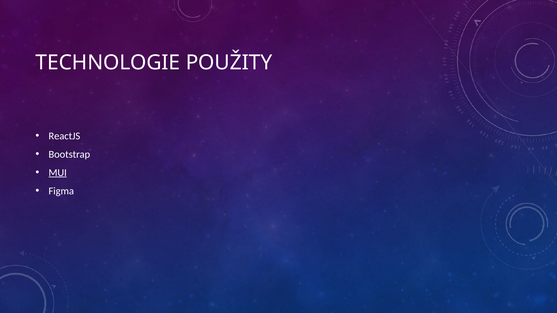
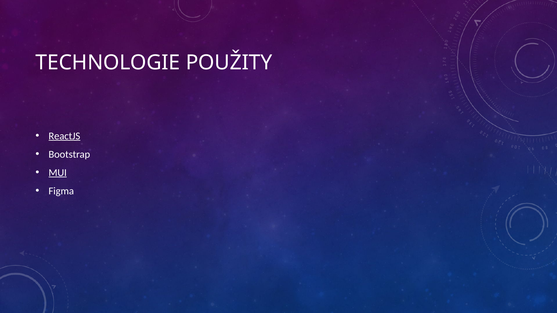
ReactJS underline: none -> present (64, 136)
